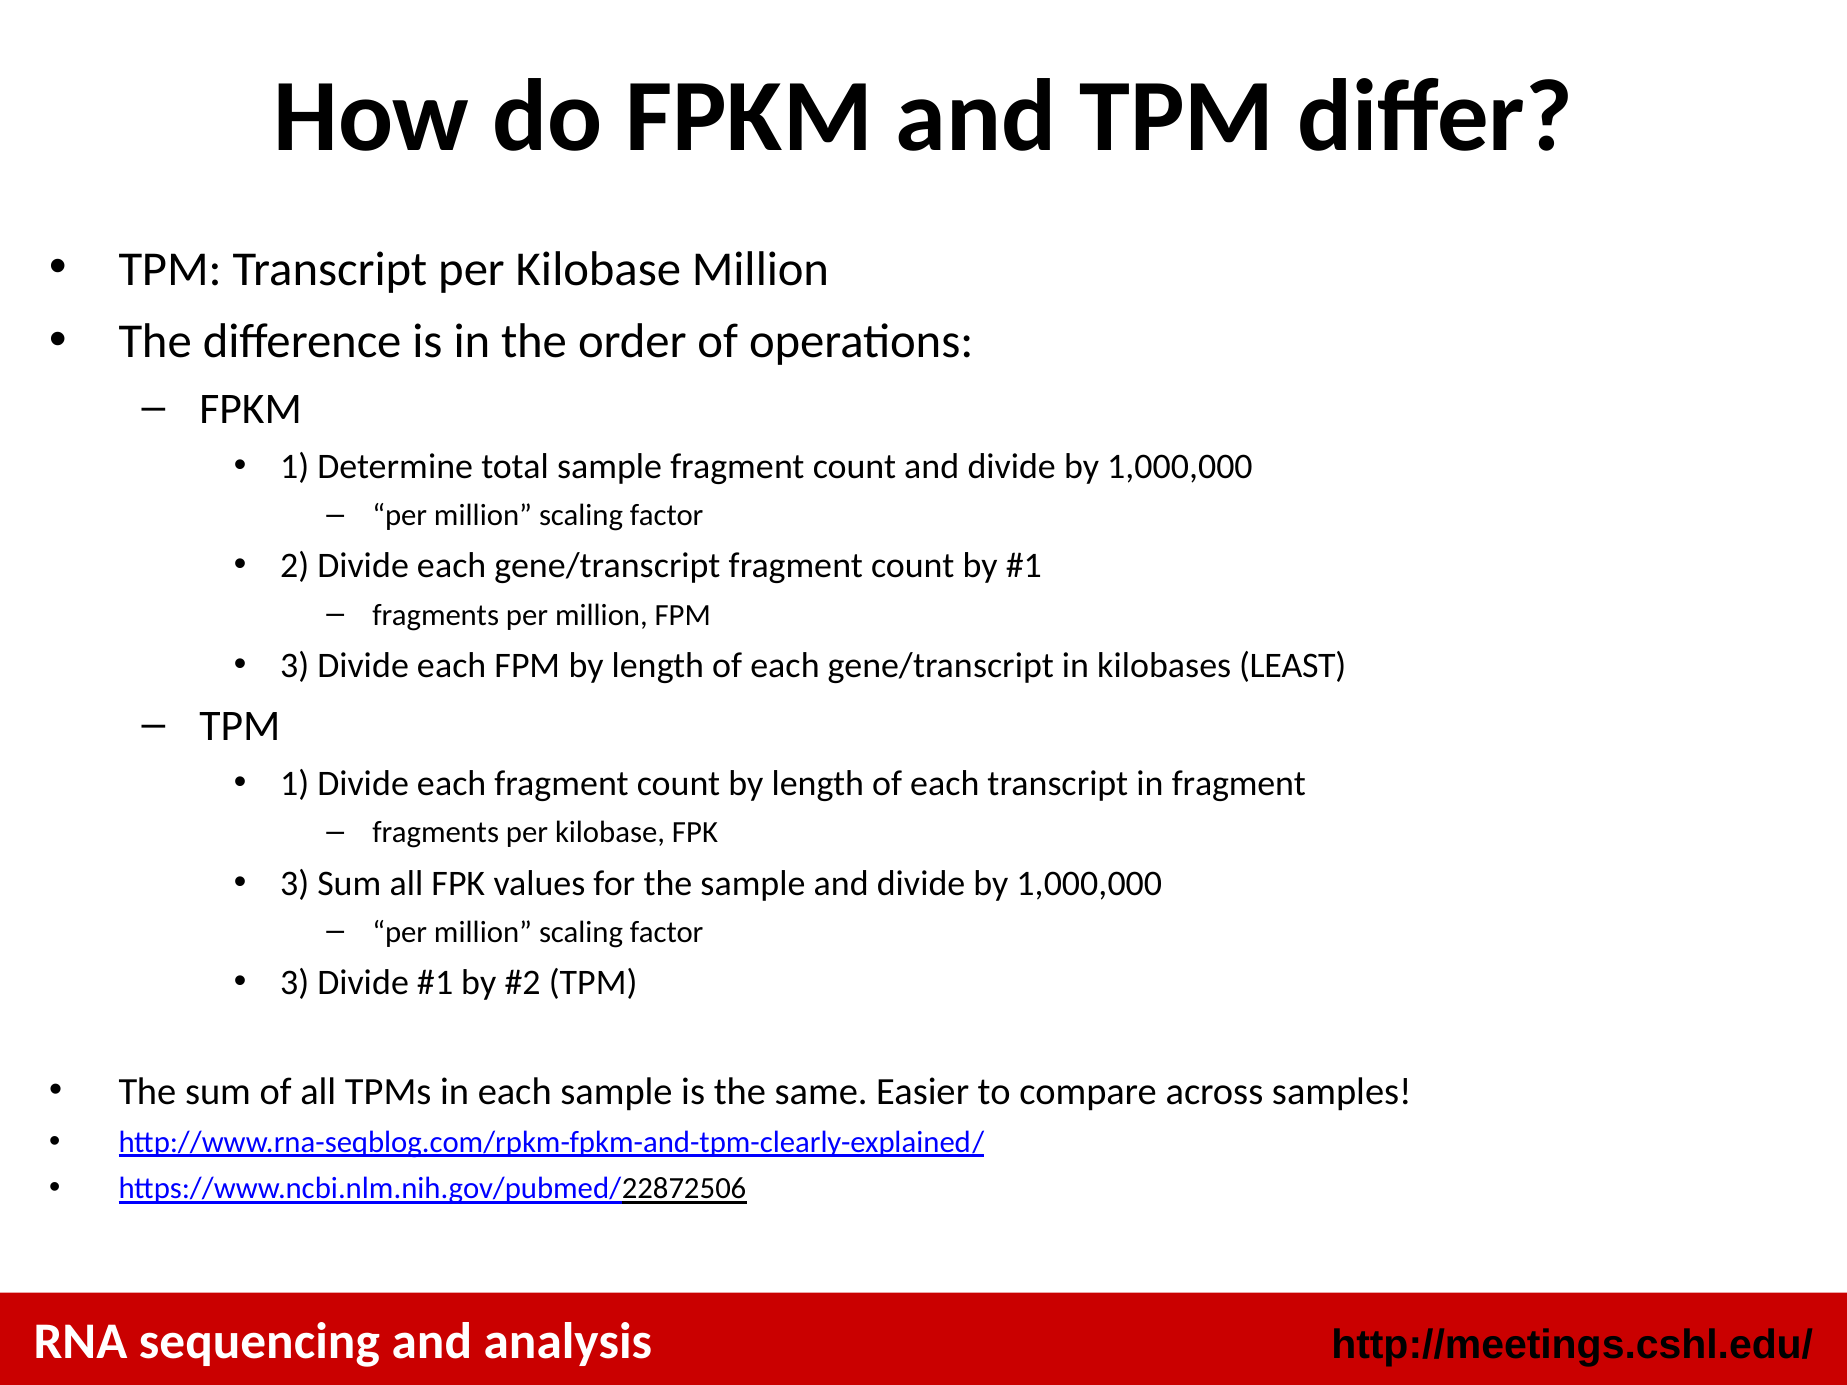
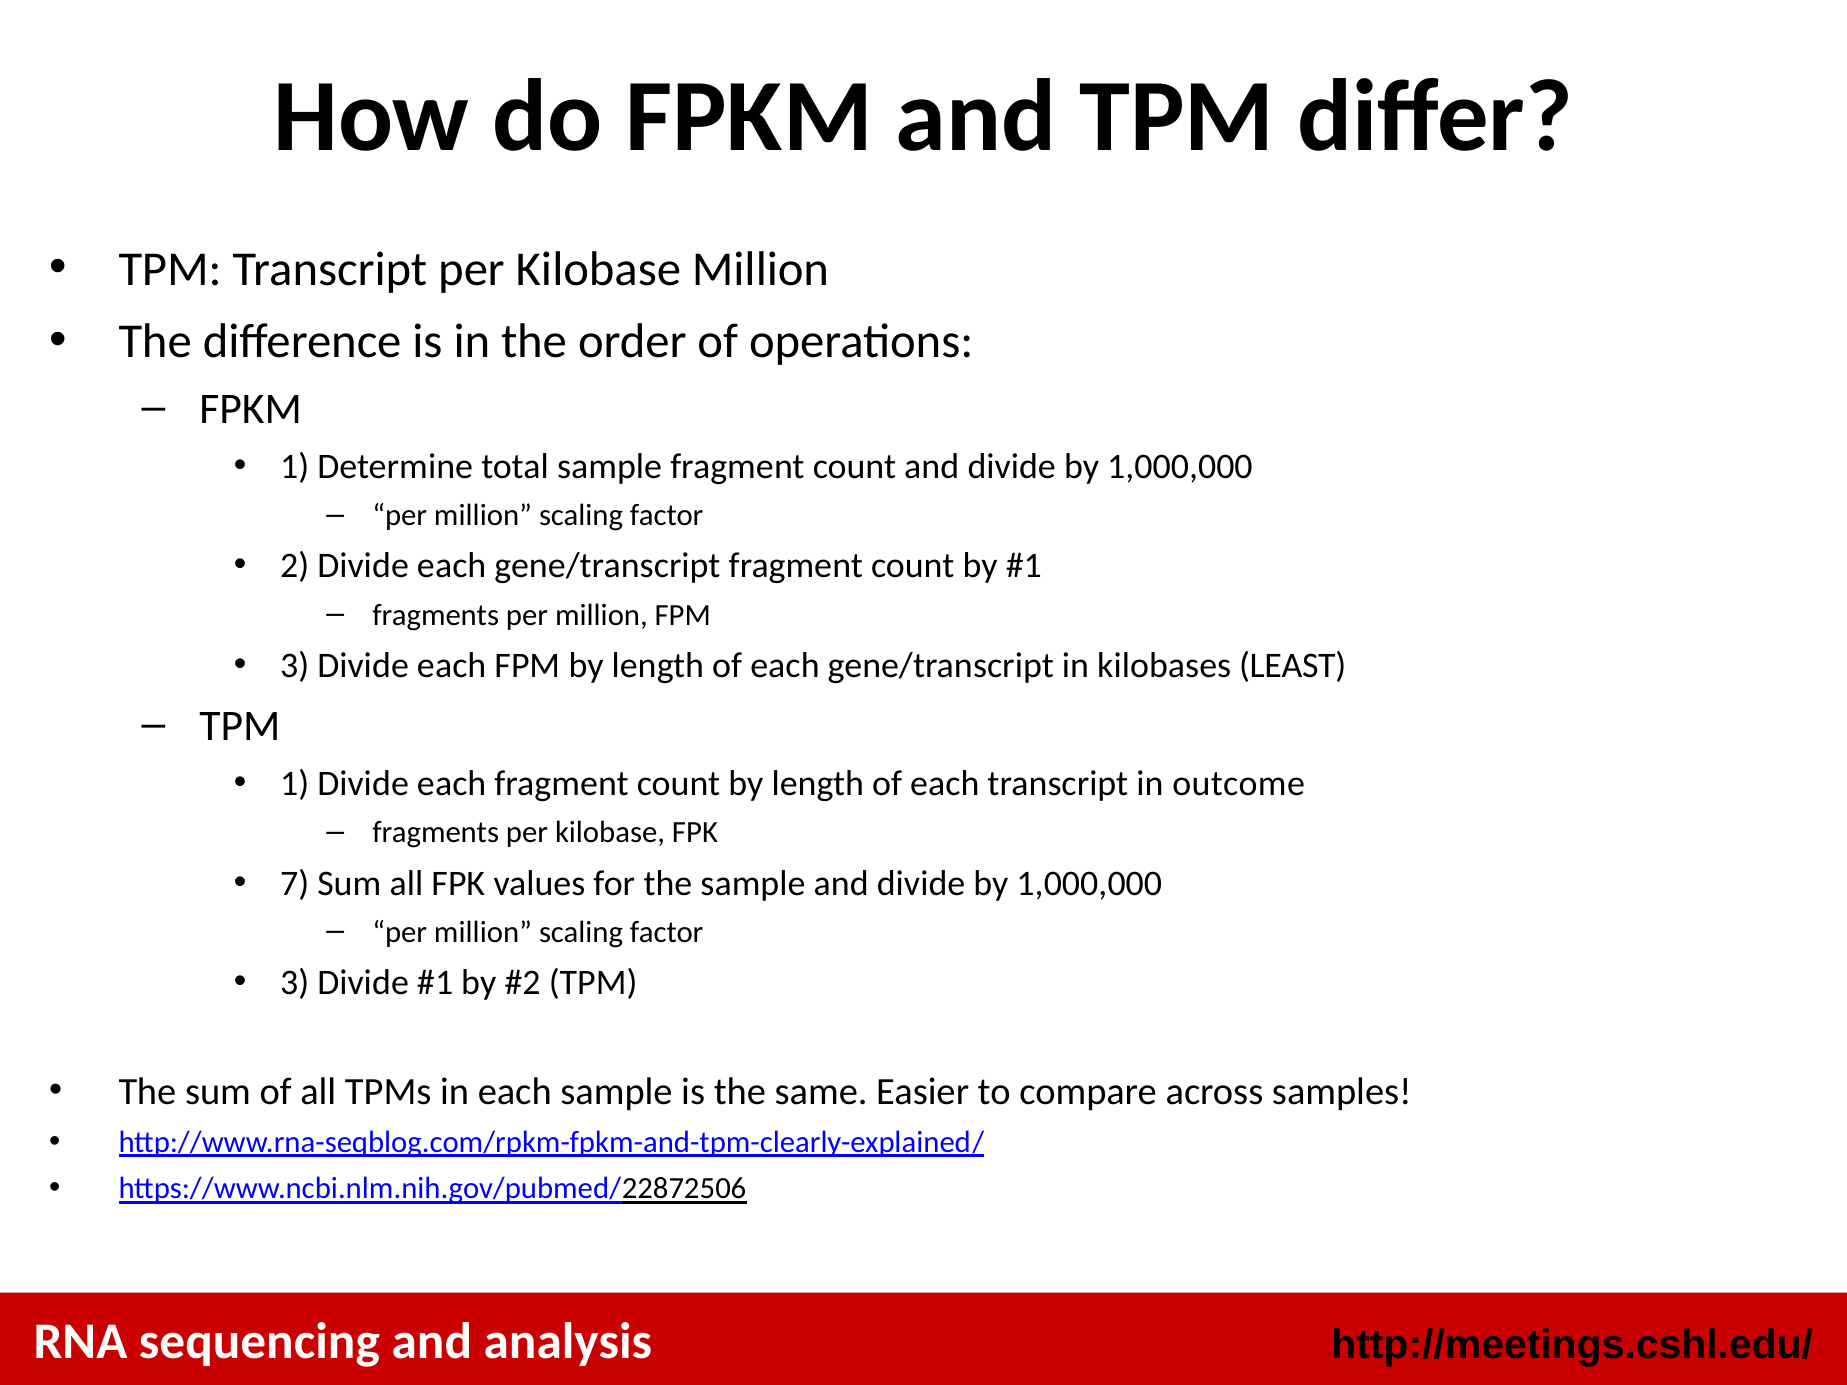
in fragment: fragment -> outcome (1239, 784)
3: 3 -> 7 (295, 883)
